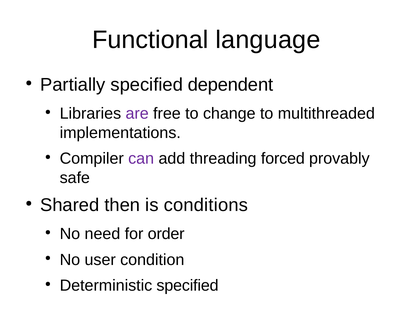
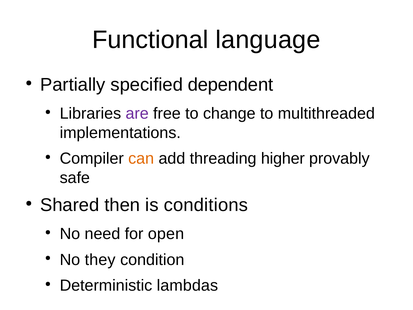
can colour: purple -> orange (141, 158)
forced: forced -> higher (283, 158)
order: order -> open (166, 234)
user: user -> they (100, 259)
Deterministic specified: specified -> lambdas (187, 285)
